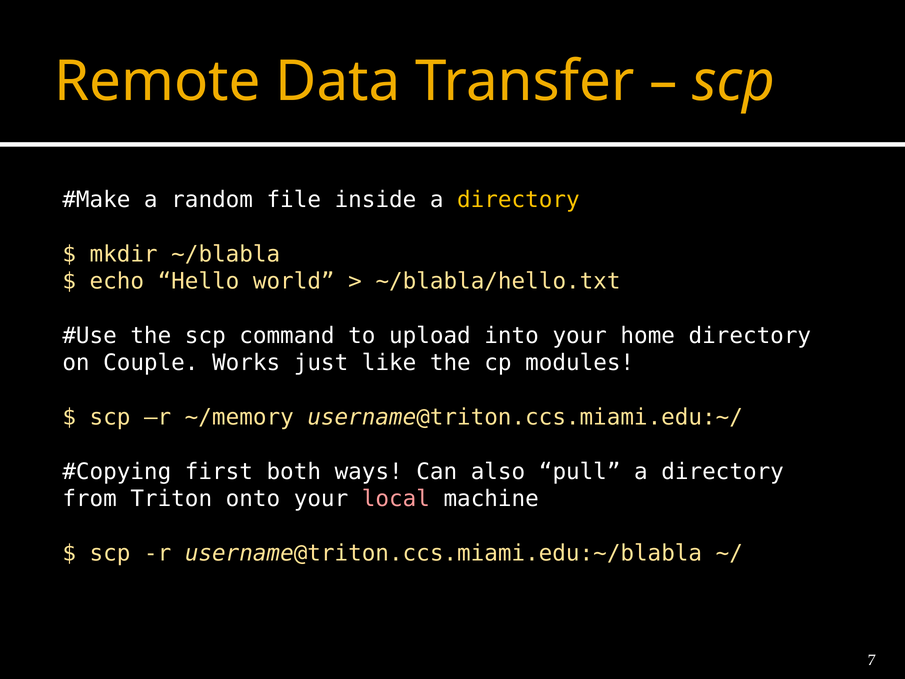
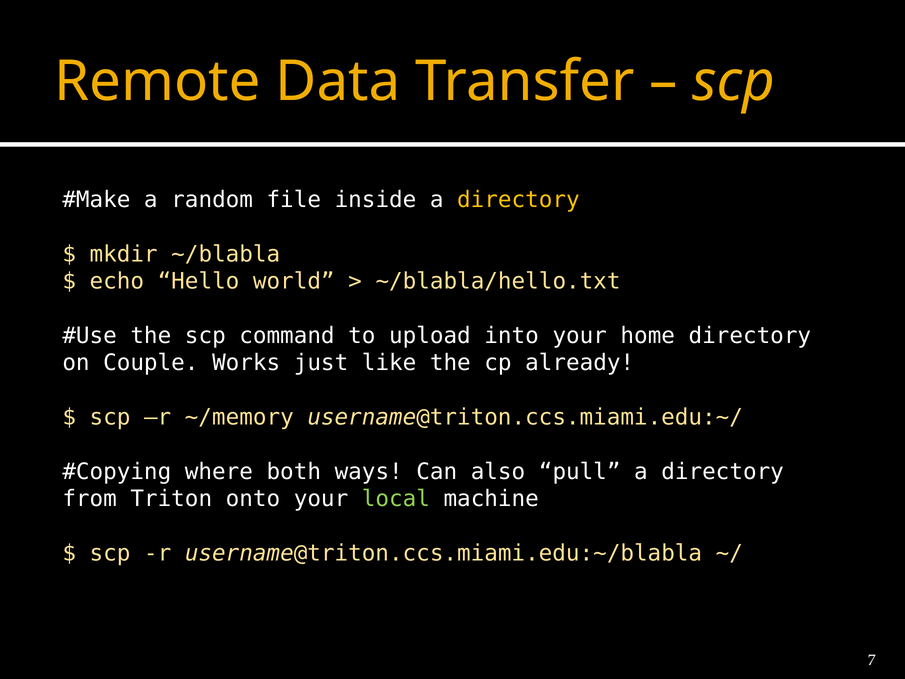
modules: modules -> already (580, 363)
first: first -> where (219, 471)
local colour: pink -> light green (396, 499)
